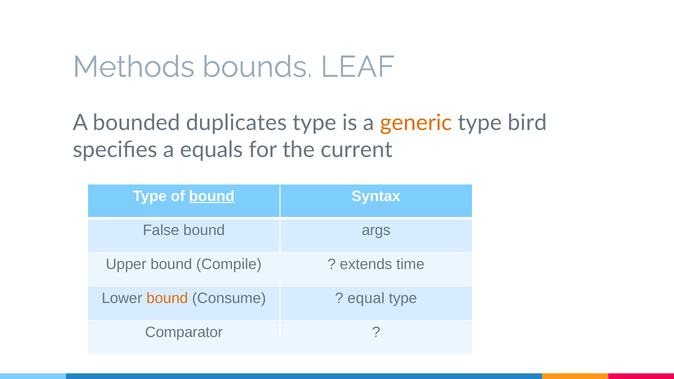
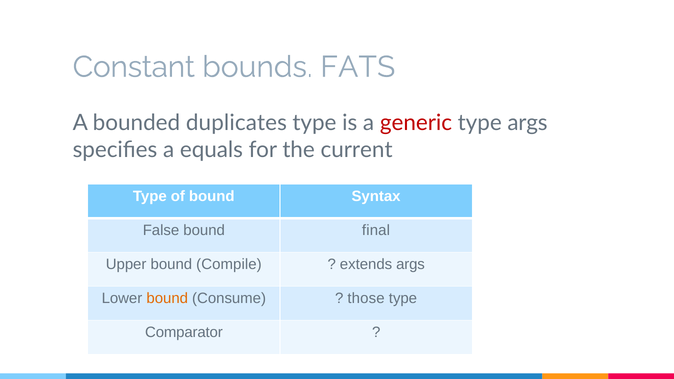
Methods: Methods -> Constant (134, 67)
LEAF: LEAF -> FATS (358, 67)
generic colour: orange -> red (416, 123)
type bird: bird -> args (527, 123)
bound underline: present -> none (212, 196)
args: args -> final (376, 230)
extends time: time -> args (410, 264)
equal: equal -> those (366, 298)
